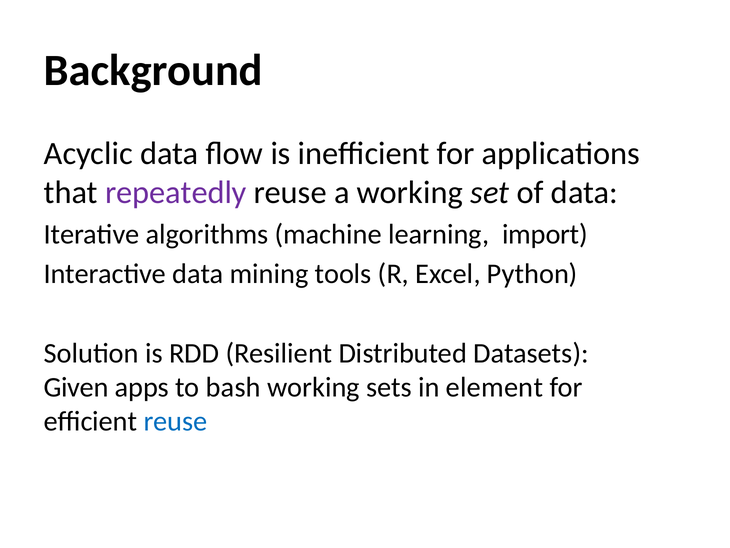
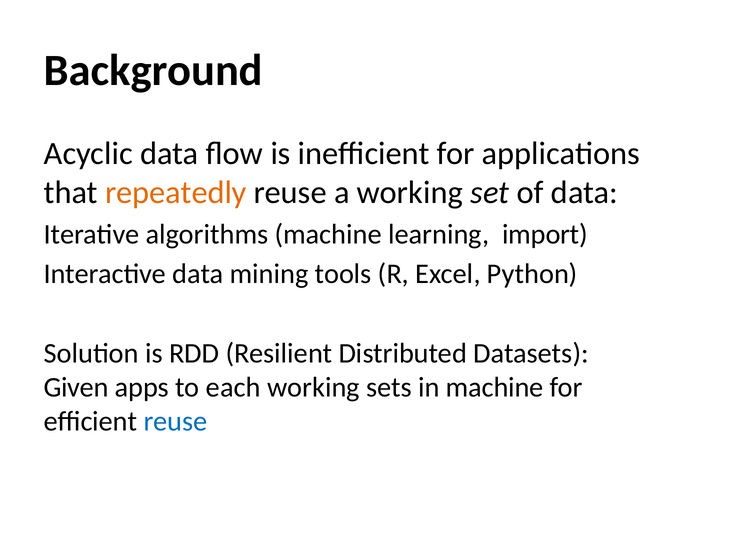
repeatedly colour: purple -> orange (176, 192)
bash: bash -> each (233, 387)
in element: element -> machine (495, 387)
